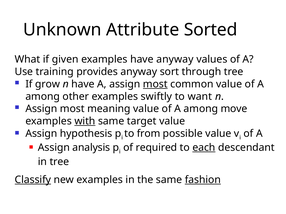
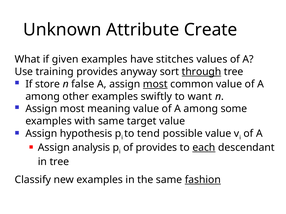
Sorted: Sorted -> Create (211, 30)
have anyway: anyway -> stitches (175, 59)
through underline: none -> present (202, 72)
grow: grow -> store (48, 84)
n have: have -> false (83, 84)
move: move -> some (234, 109)
with underline: present -> none (85, 121)
from: from -> tend (148, 134)
of required: required -> provides (156, 148)
Classify underline: present -> none (33, 180)
